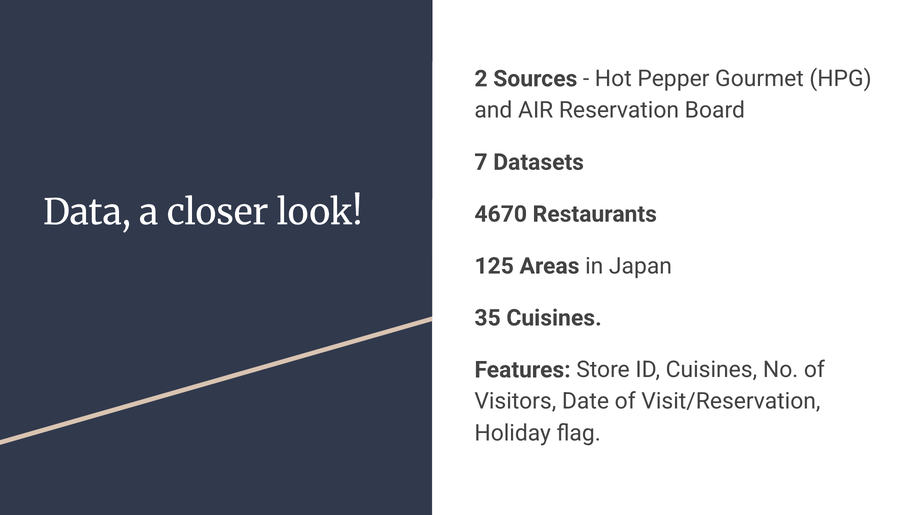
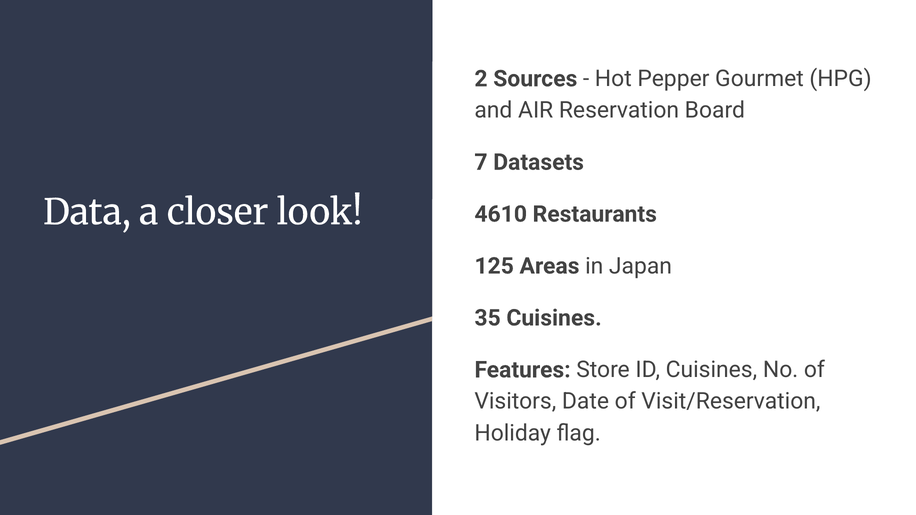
4670: 4670 -> 4610 (501, 214)
